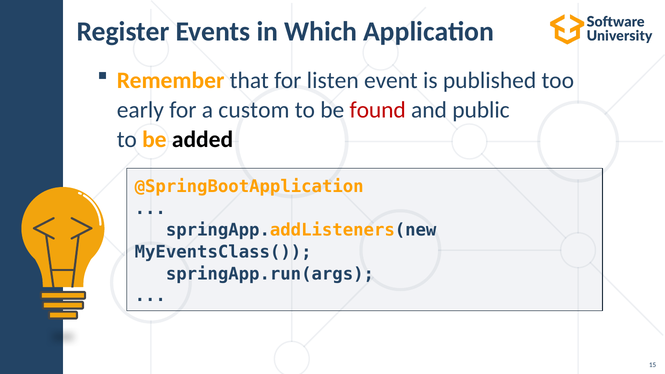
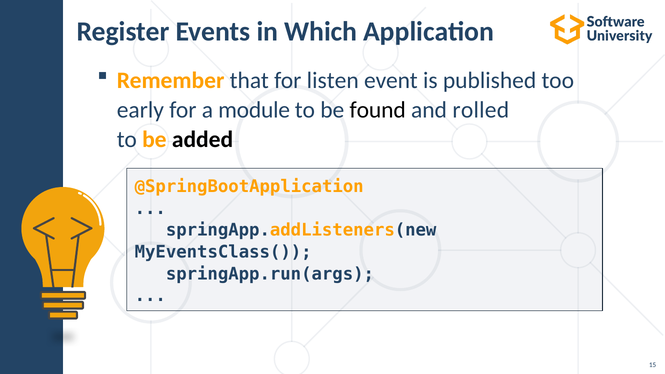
custom: custom -> module (254, 110)
found colour: red -> black (378, 110)
public: public -> rolled (481, 110)
